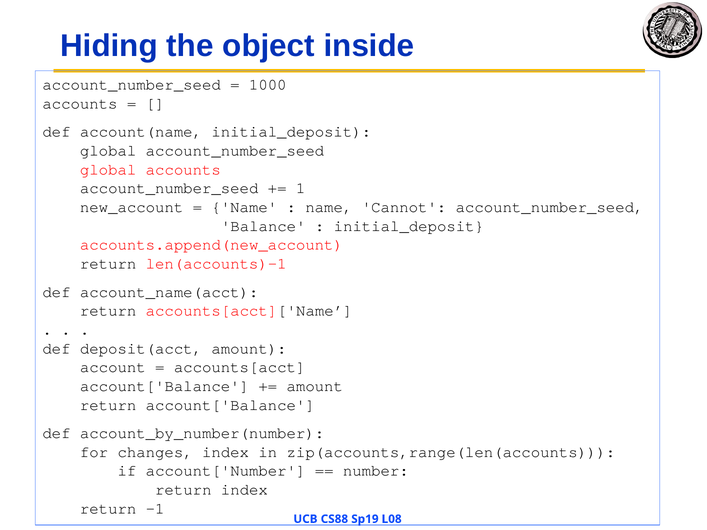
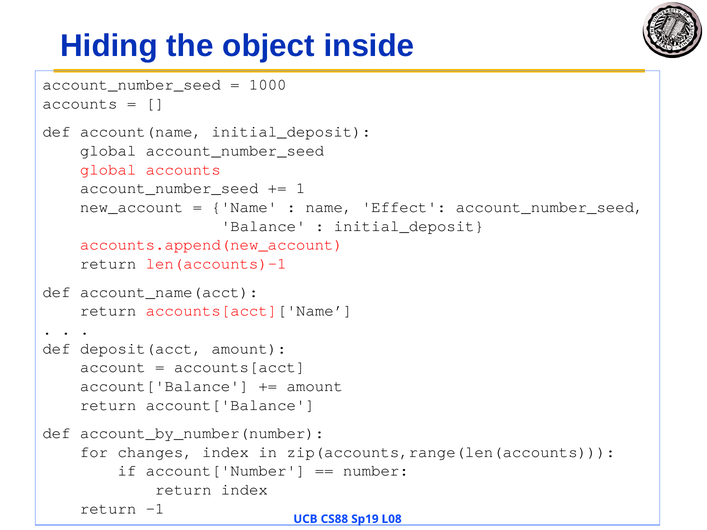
Cannot: Cannot -> Effect (404, 207)
